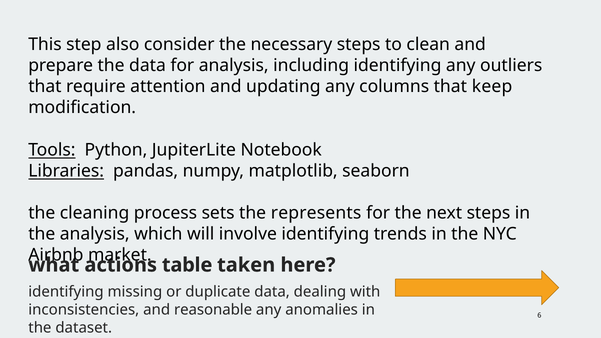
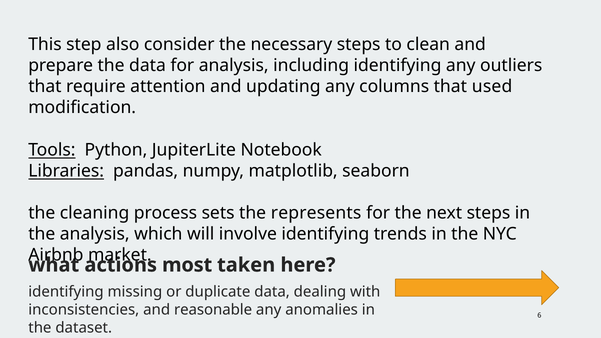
keep: keep -> used (492, 87)
table: table -> most (187, 265)
